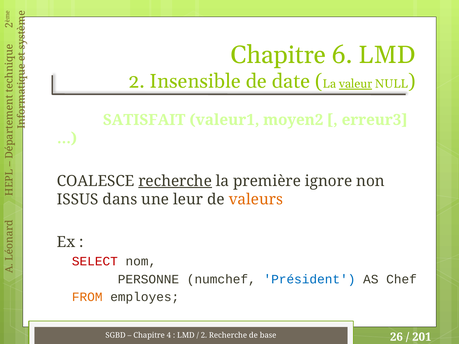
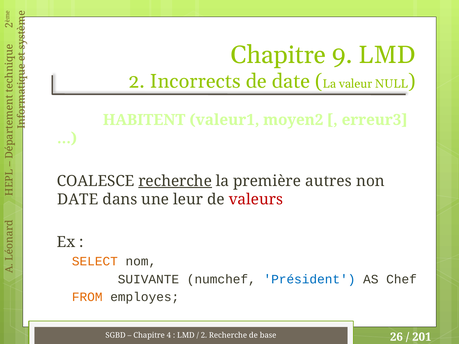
6: 6 -> 9 (342, 55)
Insensible: Insensible -> Incorrects (195, 81)
valeur underline: present -> none (356, 84)
SATISFAIT: SATISFAIT -> HABITENT (144, 120)
ignore: ignore -> autres (328, 181)
ISSUS: ISSUS -> DATE (78, 200)
valeurs colour: orange -> red (256, 200)
SELECT colour: red -> orange (95, 262)
PERSONNE: PERSONNE -> SUIVANTE (148, 279)
